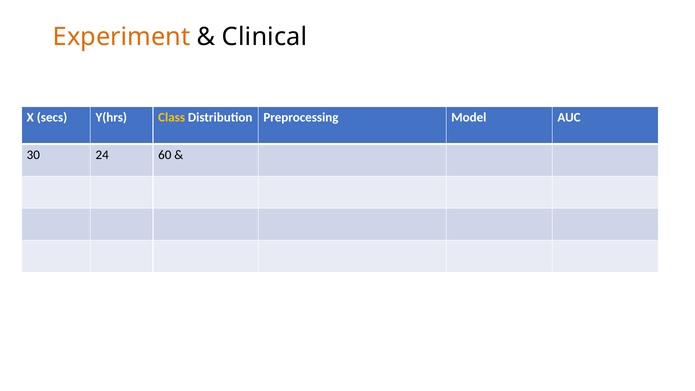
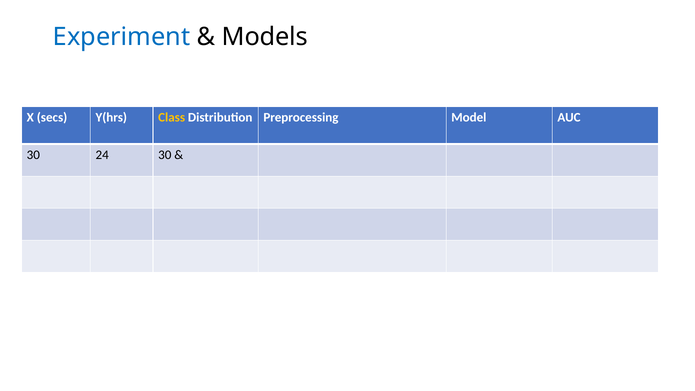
Experiment colour: orange -> blue (122, 37)
Clinical: Clinical -> Models (265, 37)
24 60: 60 -> 30 (165, 155)
